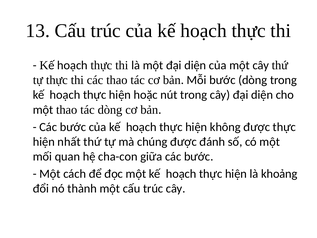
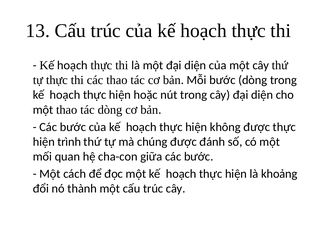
nhất: nhất -> trình (69, 142)
